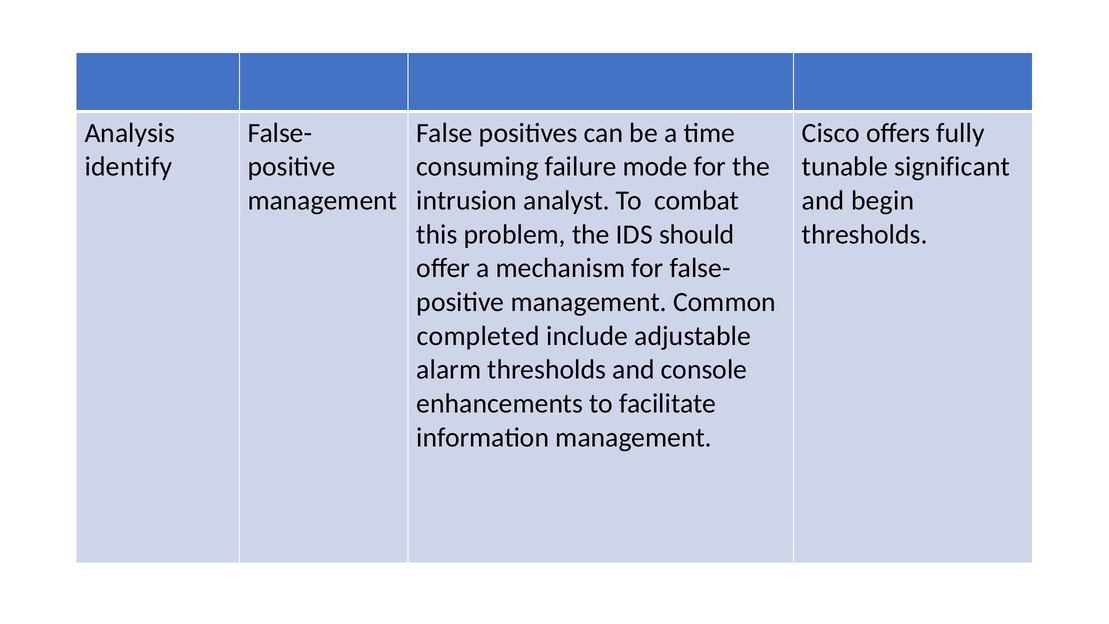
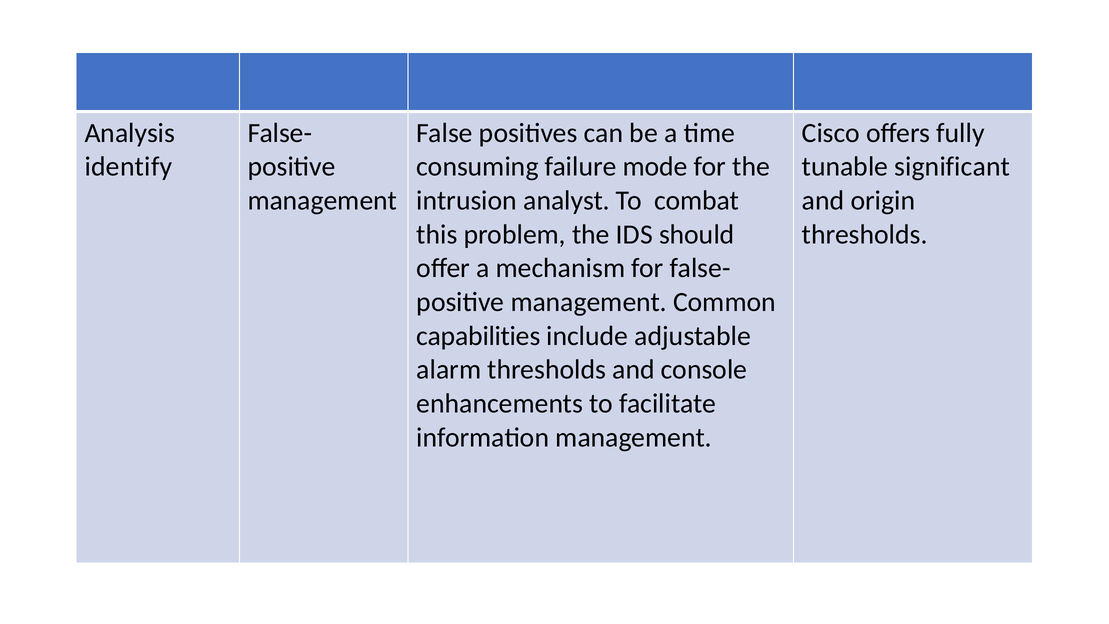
begin: begin -> origin (883, 200)
completed: completed -> capabilities (478, 336)
